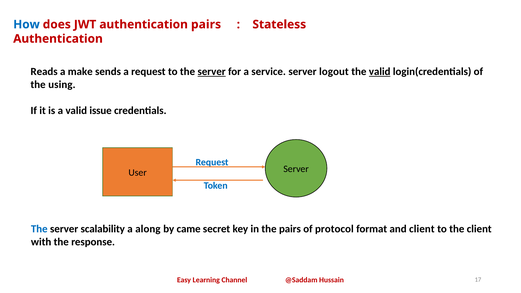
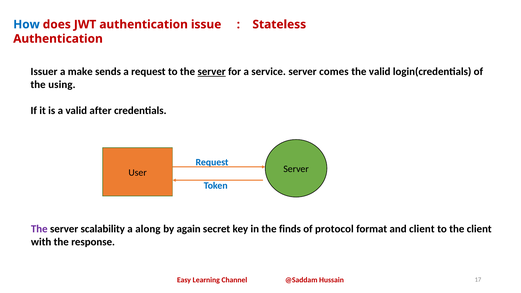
authentication pairs: pairs -> issue (206, 24)
Reads: Reads -> Issuer (44, 72)
logout: logout -> comes (334, 72)
valid underline: present -> none (380, 72)
issue: issue -> after (100, 111)
The colour: blue -> purple (39, 229)
came: came -> again (189, 229)
the pairs: pairs -> finds (290, 229)
